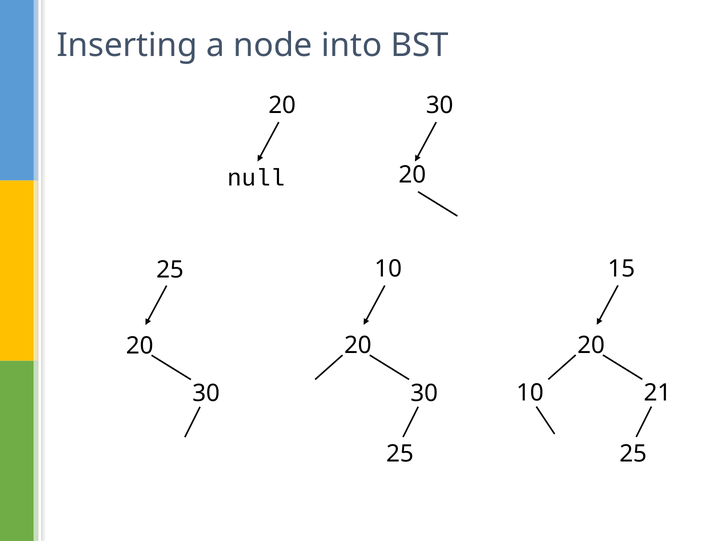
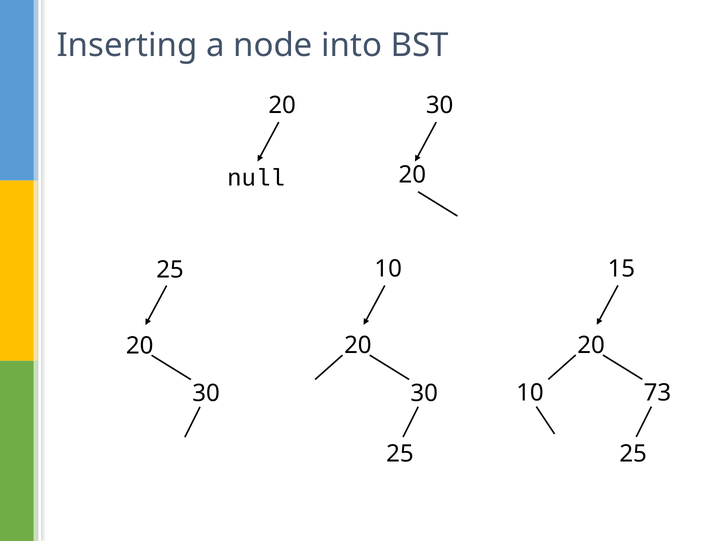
21: 21 -> 73 (657, 393)
